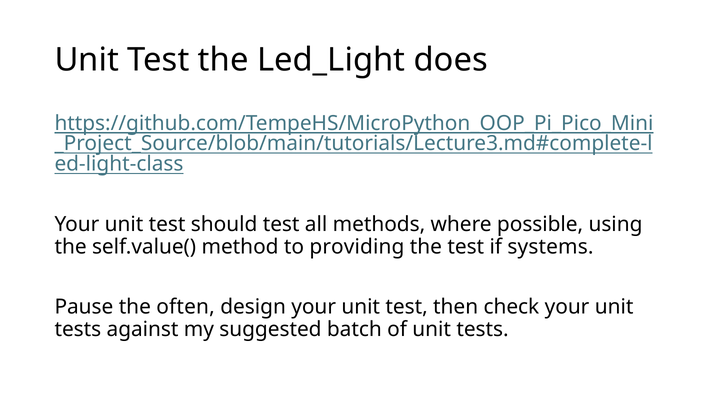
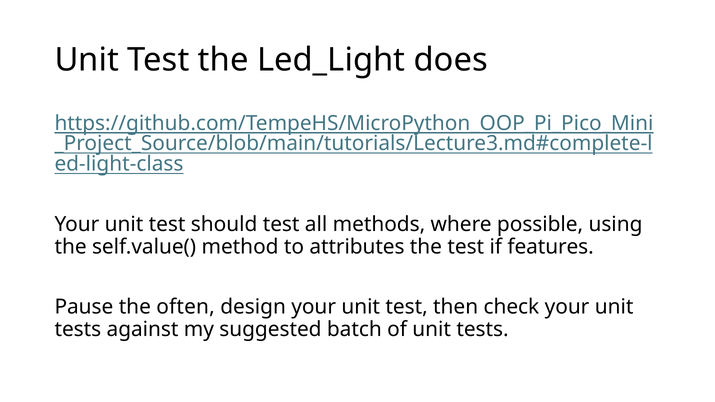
providing: providing -> attributes (357, 247)
systems: systems -> features (551, 247)
